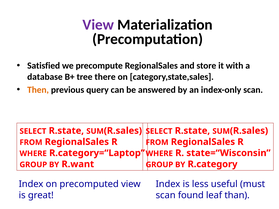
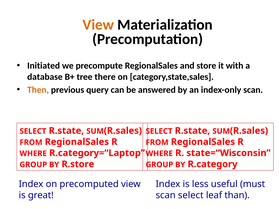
View colour: purple -> orange (98, 25)
Satisfied: Satisfied -> Initiated (44, 66)
R.want: R.want -> R.store (78, 164)
found: found -> select (191, 195)
